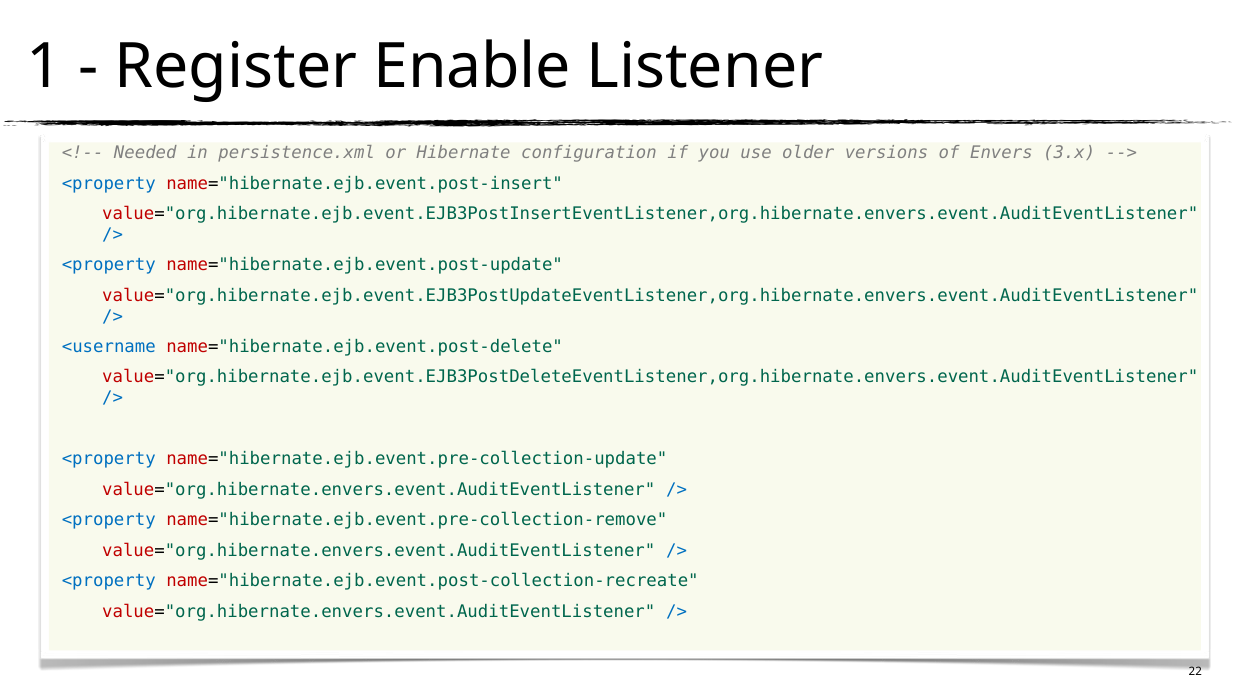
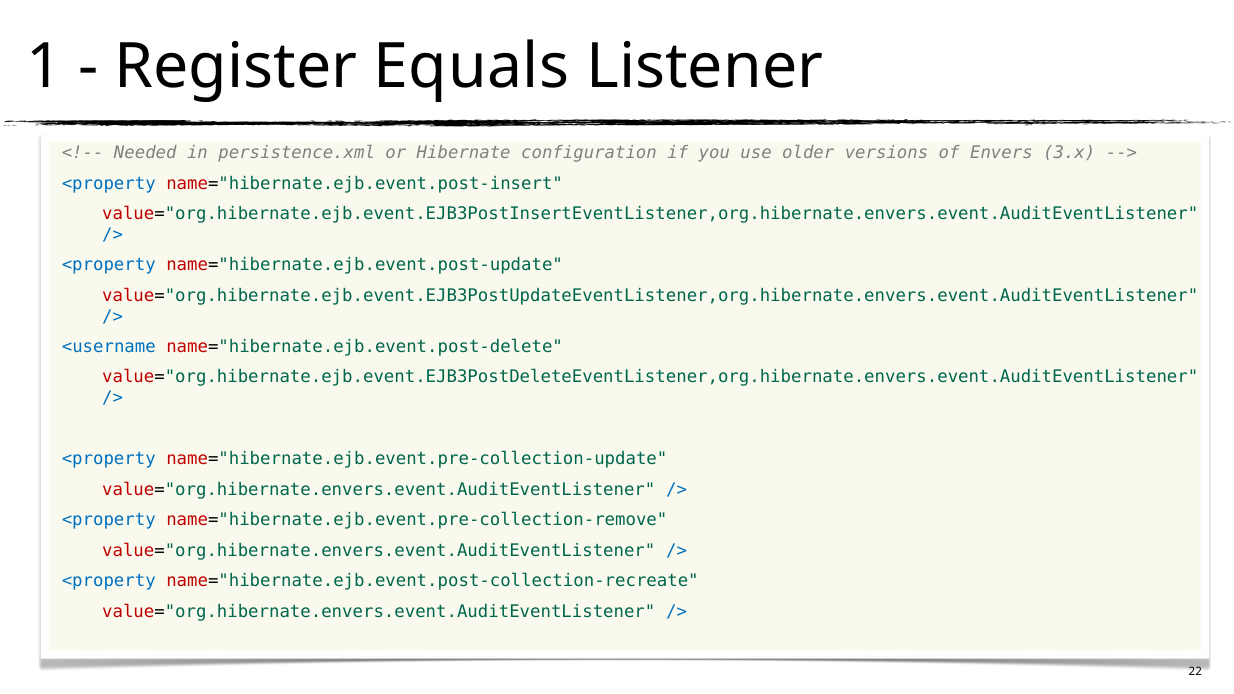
Enable: Enable -> Equals (472, 67)
